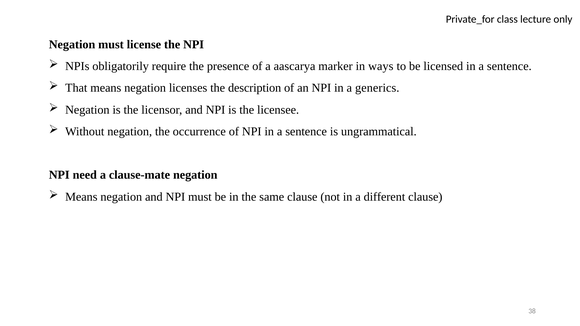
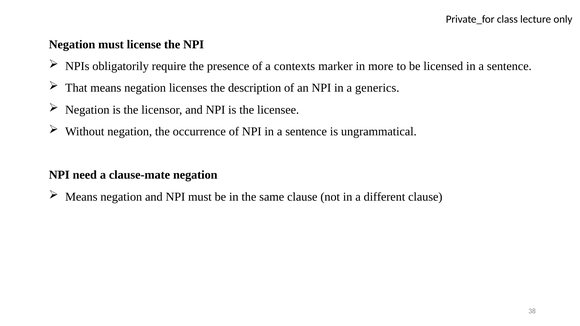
aascarya: aascarya -> contexts (294, 66)
ways: ways -> more (381, 66)
